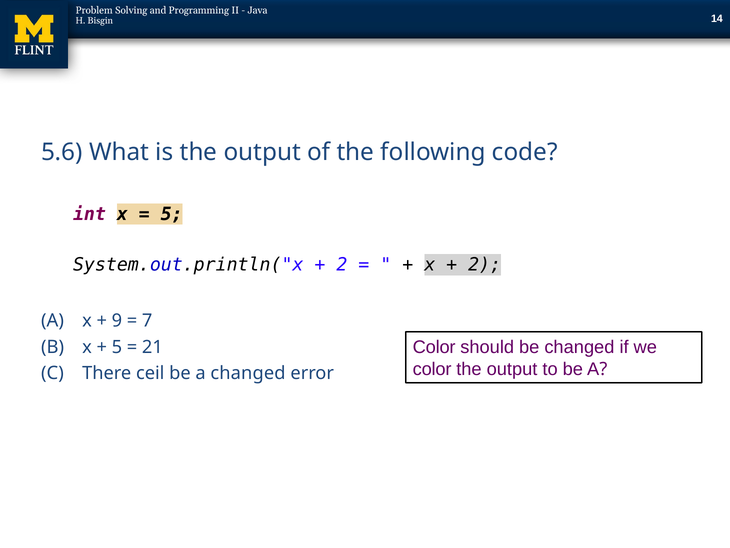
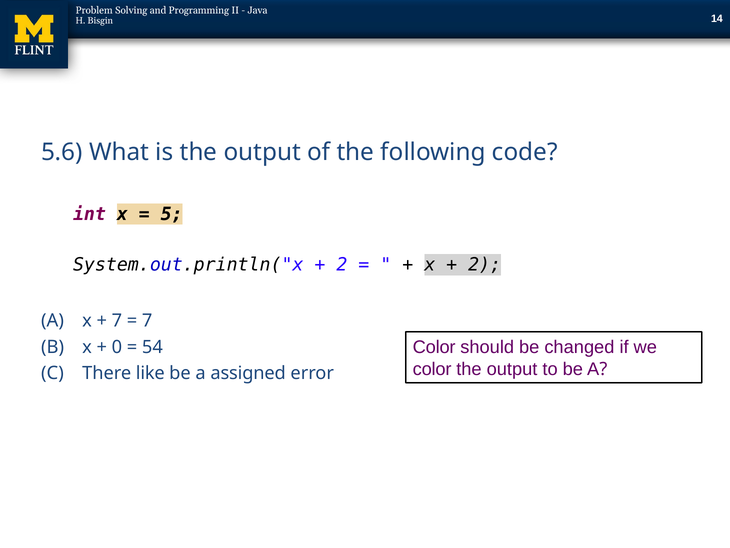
9: 9 -> 7 (117, 321)
5: 5 -> 0 (117, 347)
21: 21 -> 54 (152, 347)
ceil: ceil -> like (150, 373)
a changed: changed -> assigned (248, 373)
